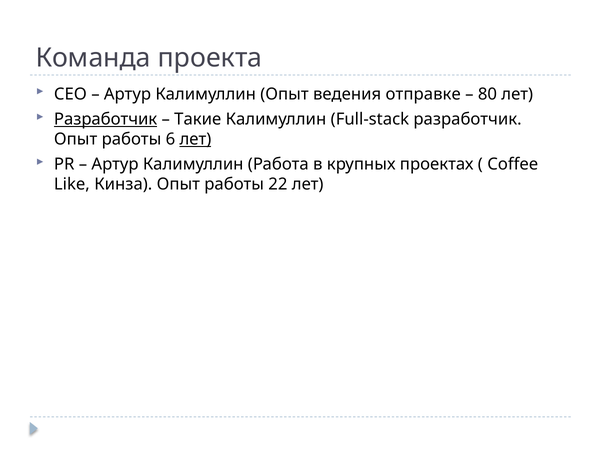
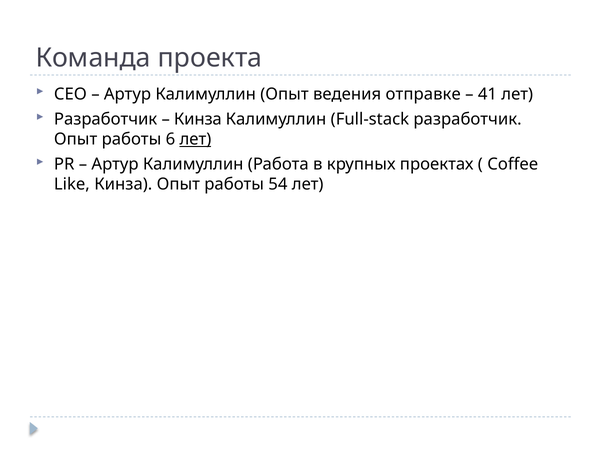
80: 80 -> 41 (487, 94)
Разработчик underline: present -> none (106, 119)
Такие: Такие -> Кинза (198, 119)
22: 22 -> 54 (278, 185)
